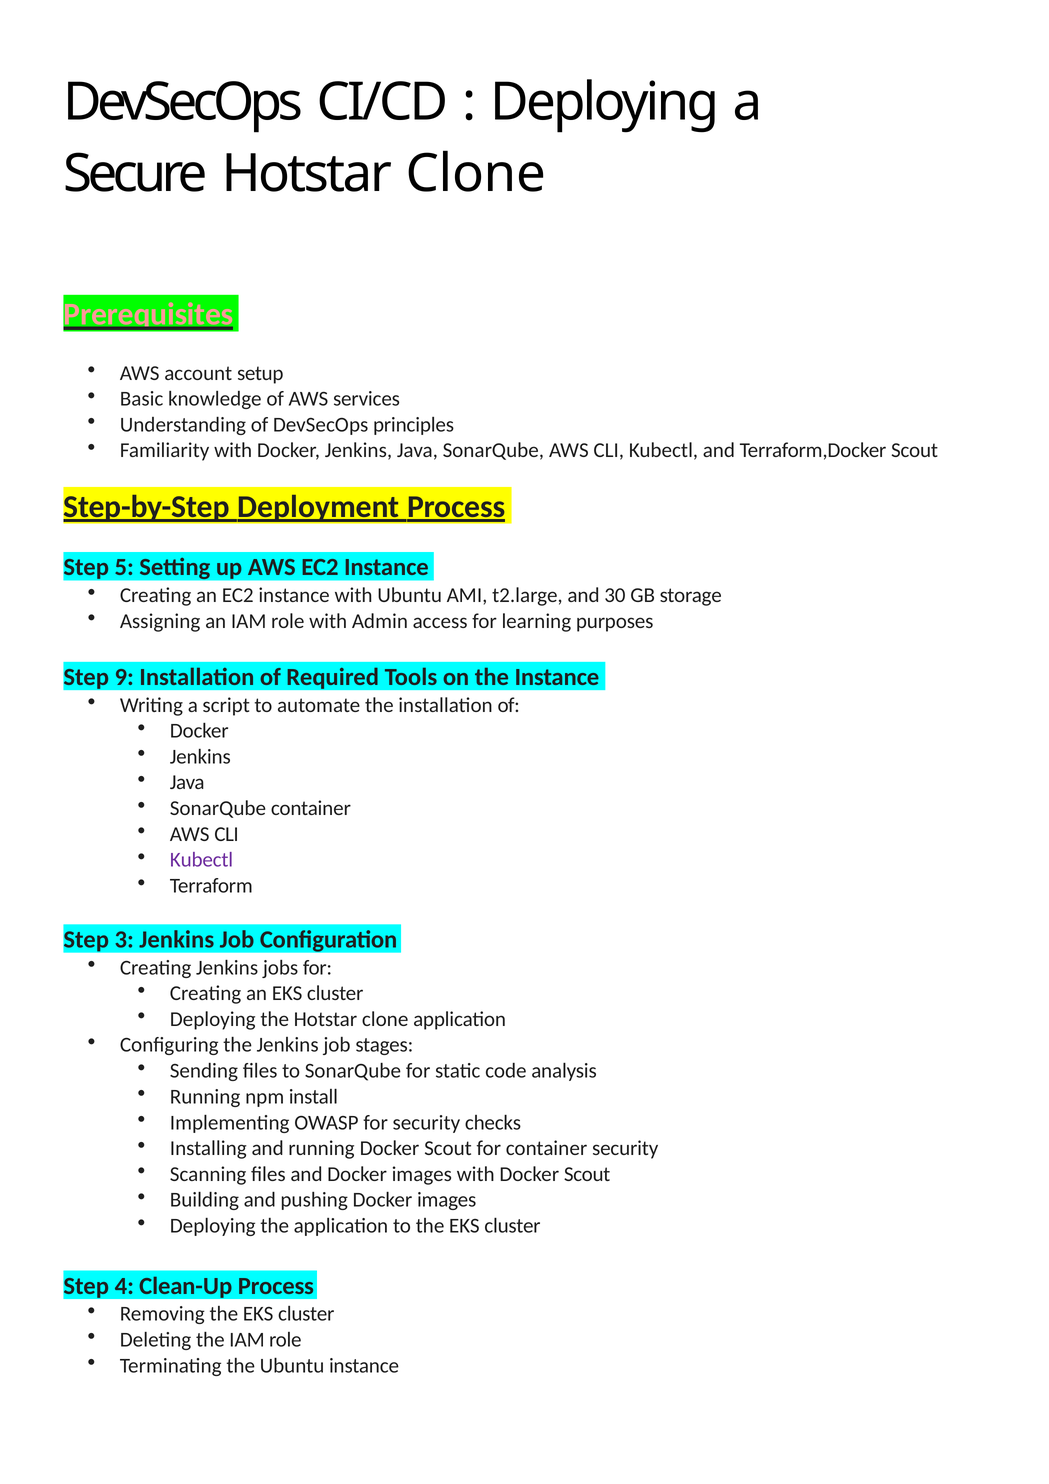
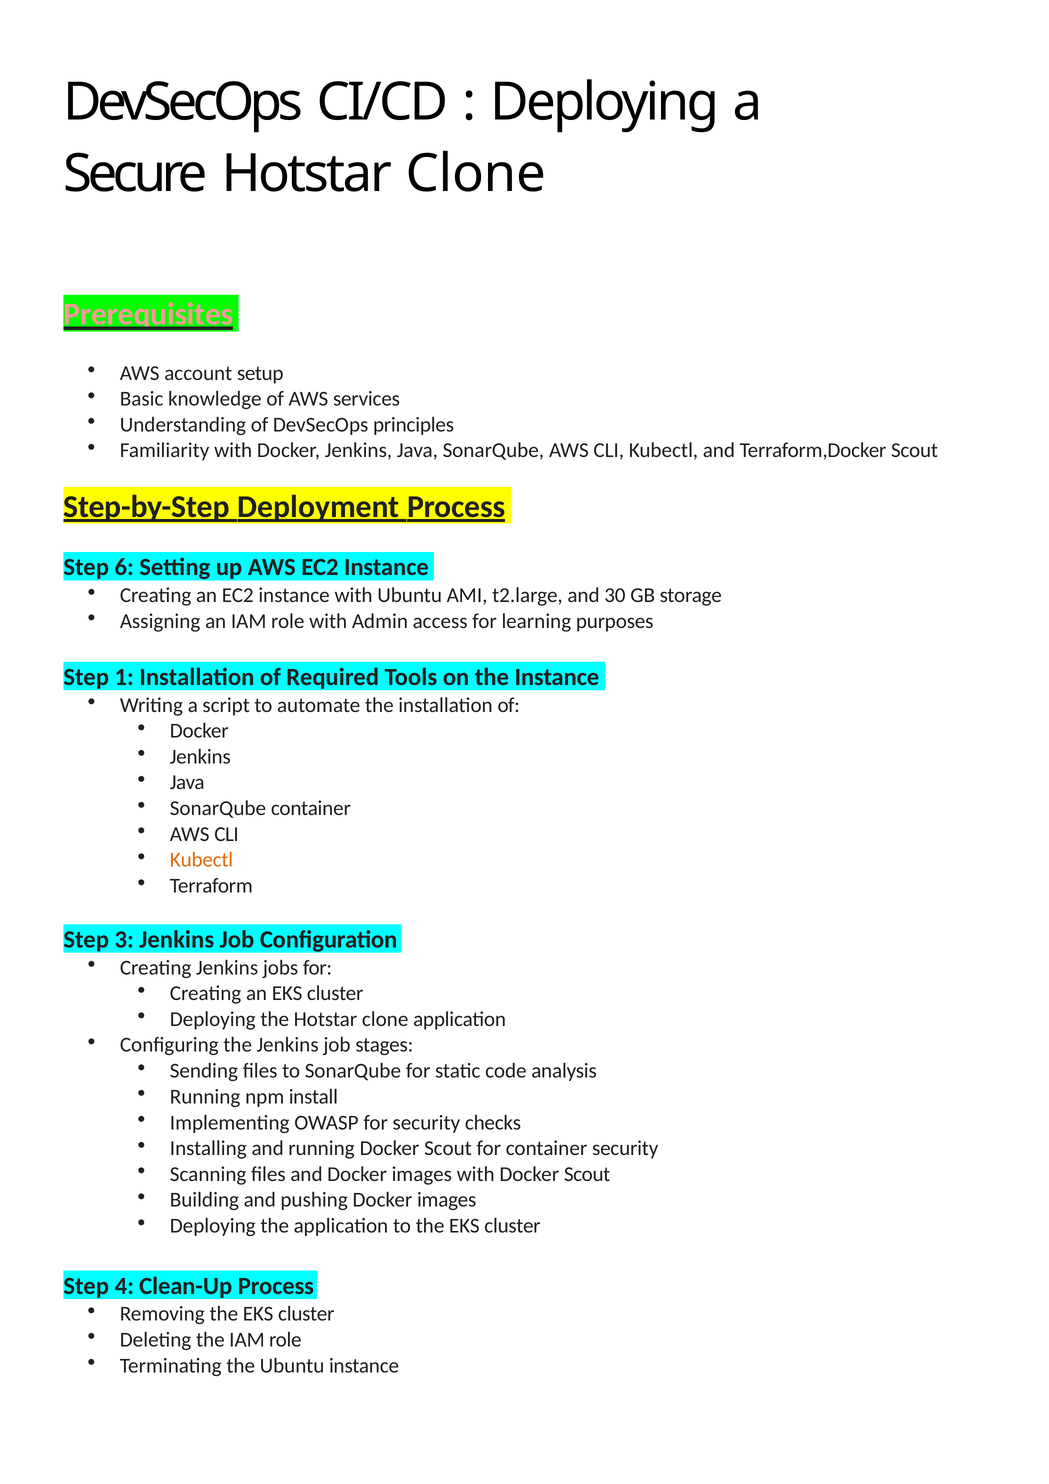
5: 5 -> 6 (124, 568)
9: 9 -> 1 (124, 677)
Kubectl colour: purple -> orange (202, 860)
